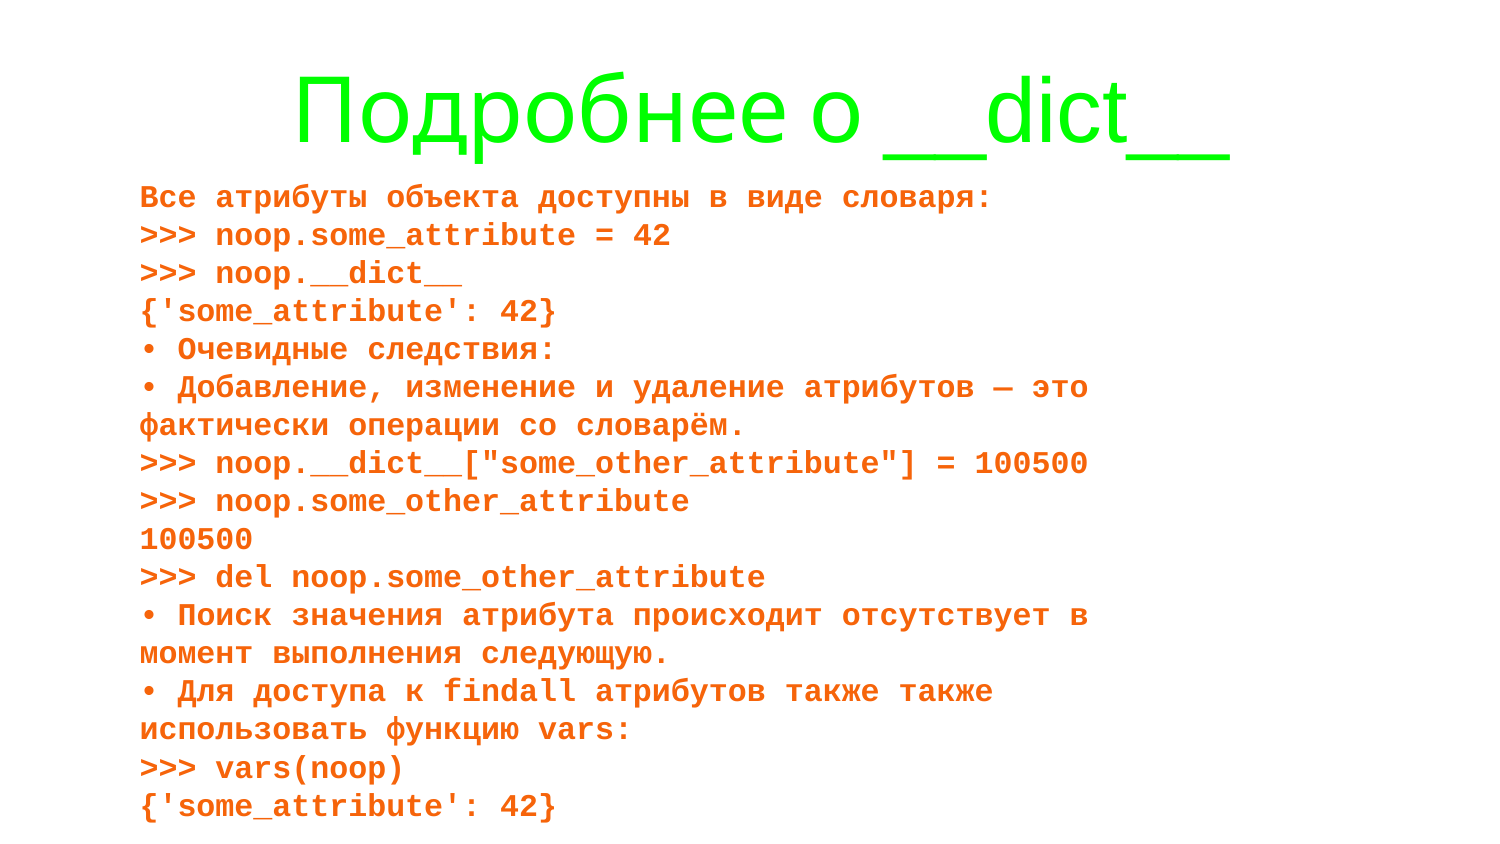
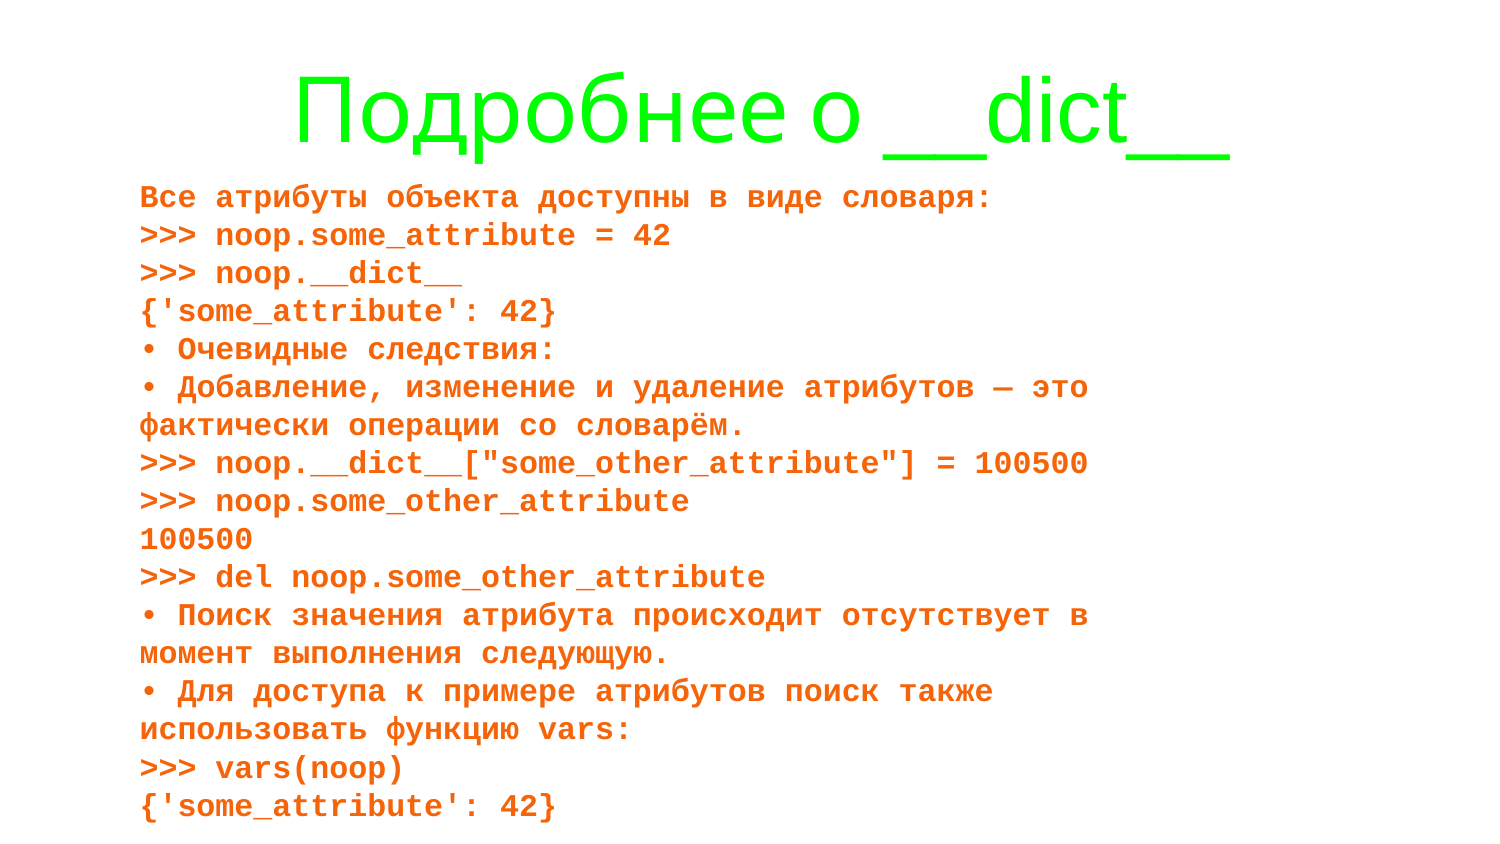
findall: findall -> примере (510, 691)
атрибутов также: также -> поиск (832, 691)
